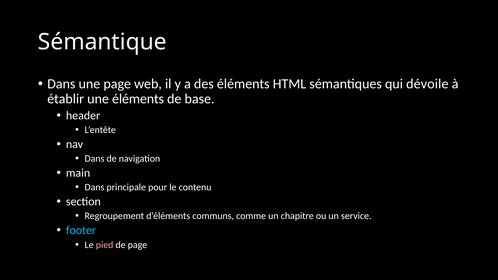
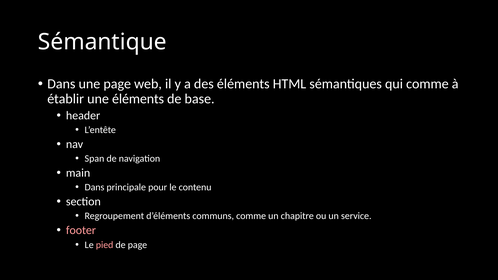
qui dévoile: dévoile -> comme (427, 84)
Dans: Dans -> Span (94, 159)
footer colour: light blue -> pink (81, 230)
